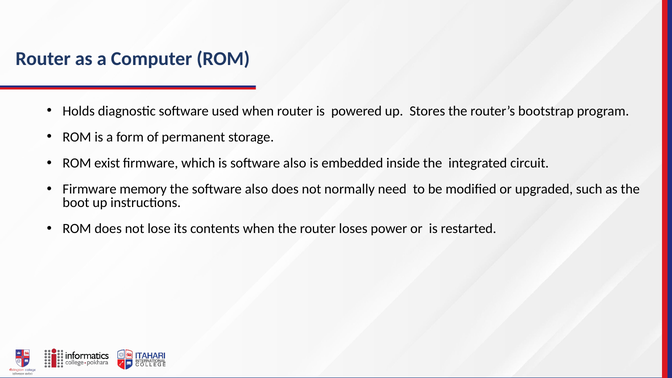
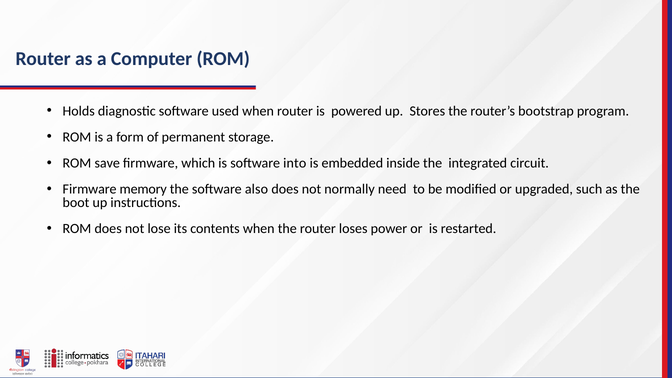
exist: exist -> save (107, 163)
is software also: also -> into (295, 163)
